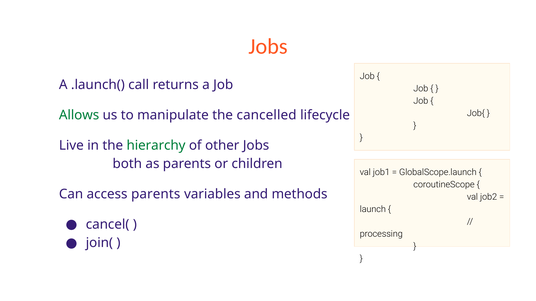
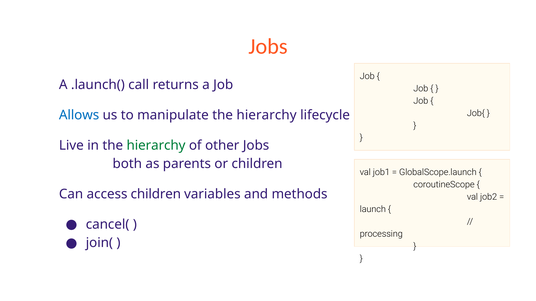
Allows colour: green -> blue (79, 115)
manipulate the cancelled: cancelled -> hierarchy (267, 115)
access parents: parents -> children (156, 194)
